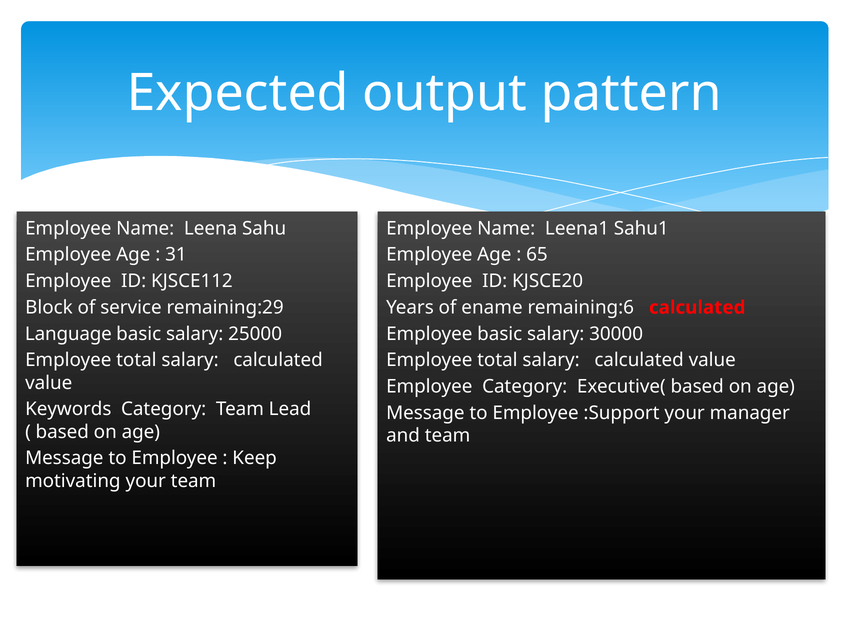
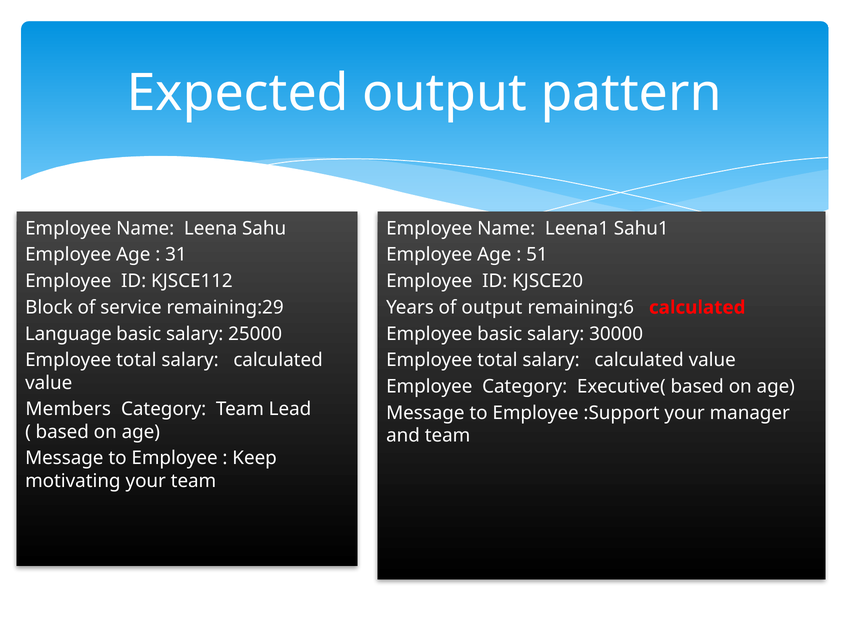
65: 65 -> 51 (537, 255)
of ename: ename -> output (492, 307)
Keywords: Keywords -> Members (68, 409)
